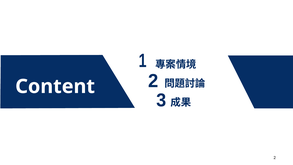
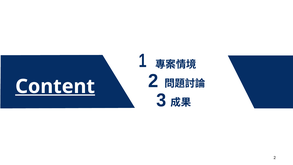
Content underline: none -> present (55, 86)
